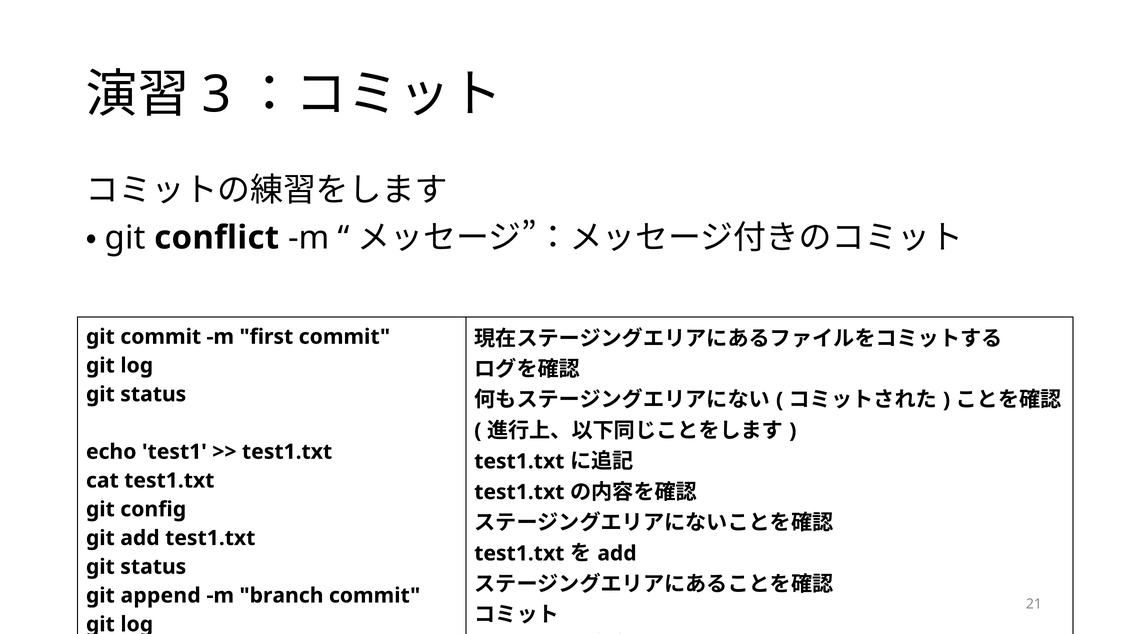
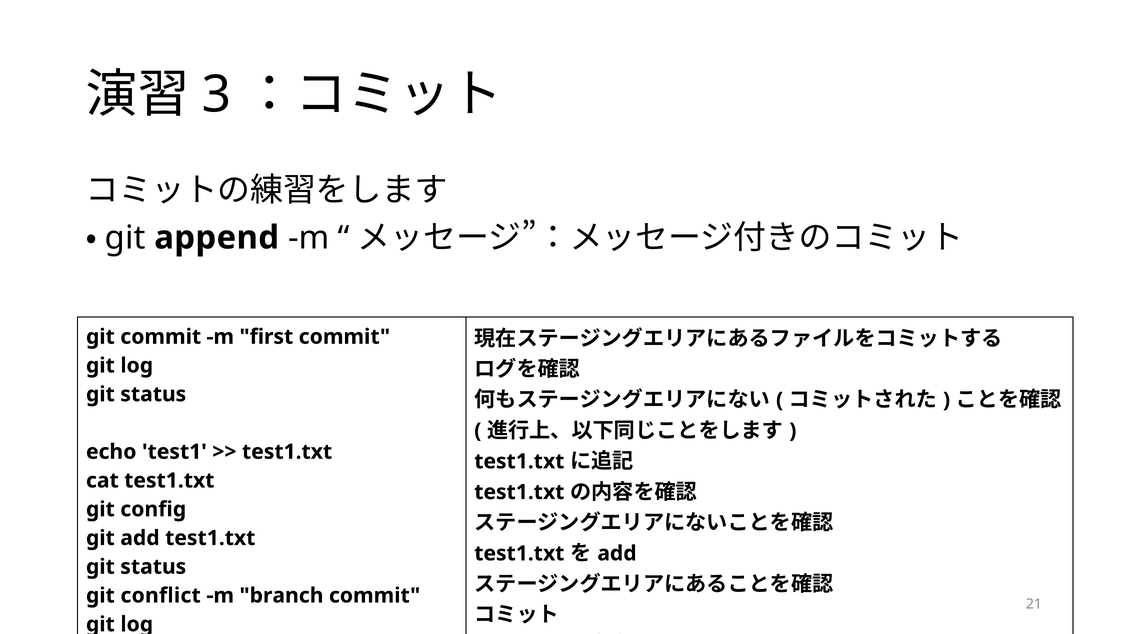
conflict: conflict -> append (217, 238)
append: append -> conflict (161, 596)
